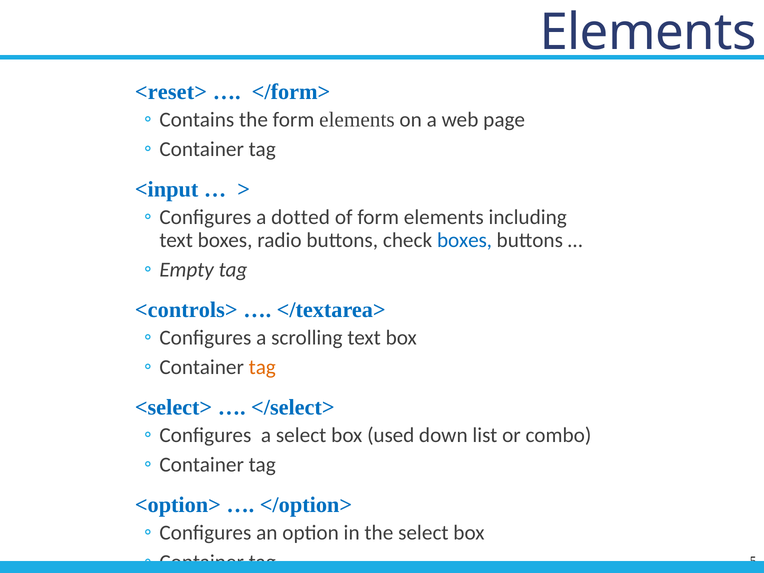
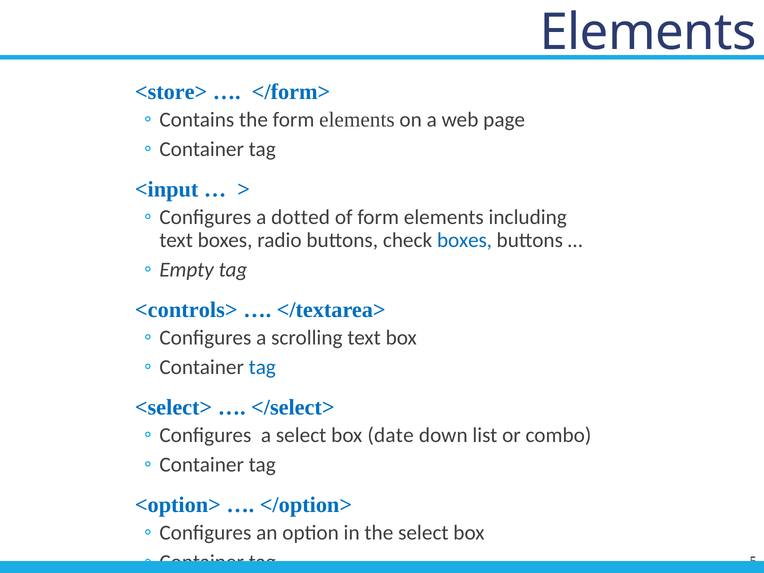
<reset>: <reset> -> <store> (171, 92)
tag colour: orange -> blue (262, 367)
used: used -> date (391, 435)
